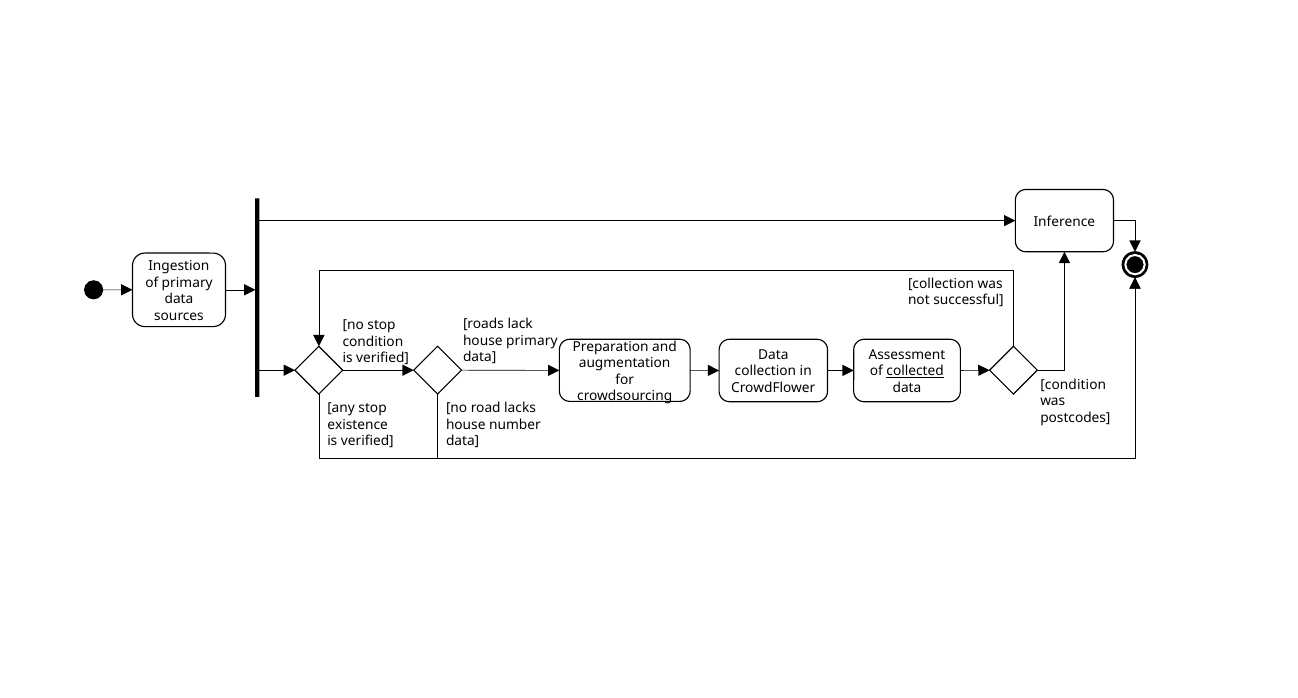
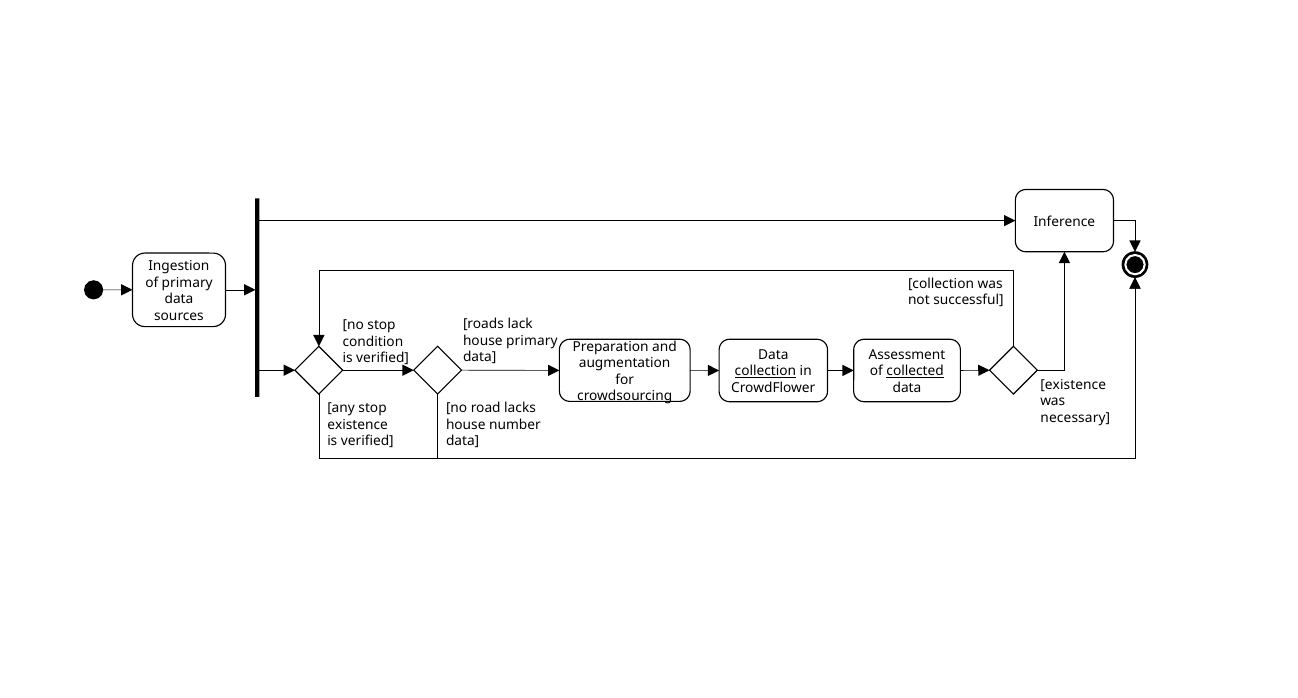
collection underline: none -> present (765, 372)
condition: condition -> existence (1073, 385)
postcodes: postcodes -> necessary (1075, 418)
